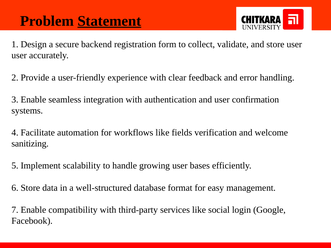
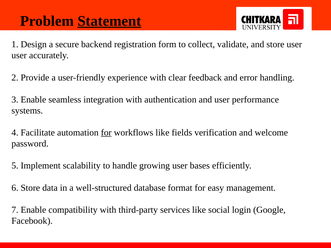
confirmation: confirmation -> performance (255, 100)
for underline: none -> present (106, 133)
sanitizing: sanitizing -> password (30, 144)
